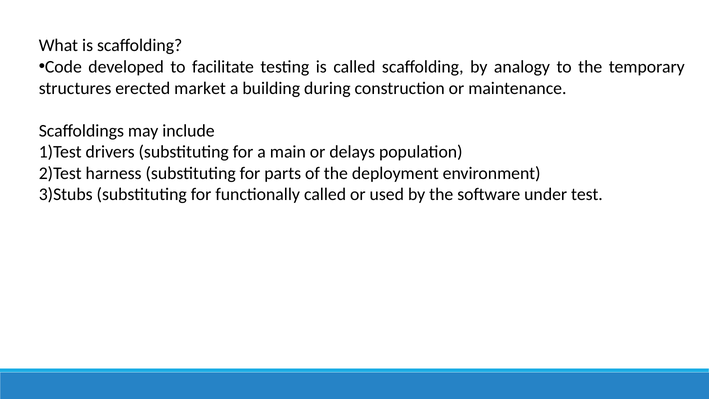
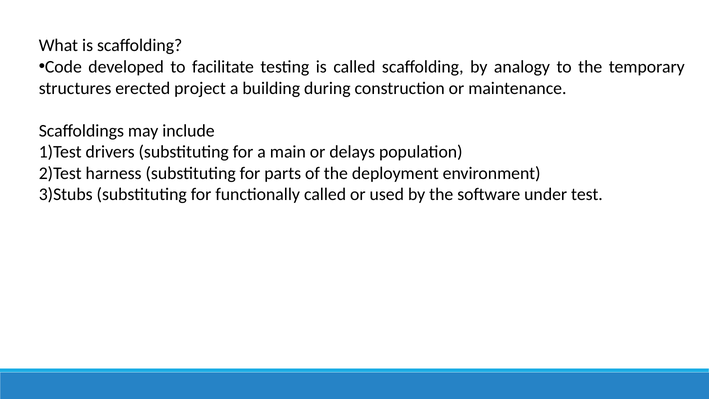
market: market -> project (200, 88)
